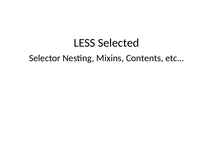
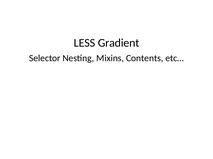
Selected: Selected -> Gradient (119, 43)
